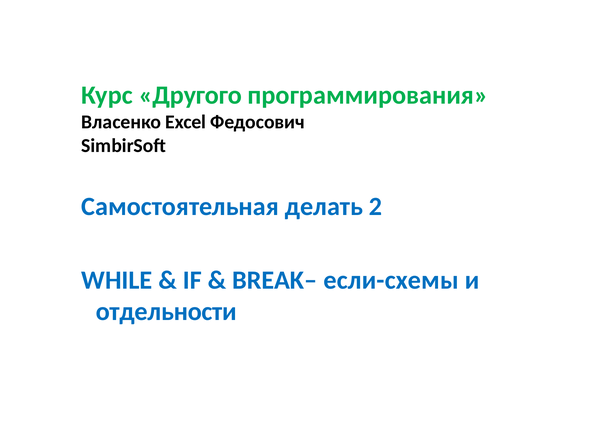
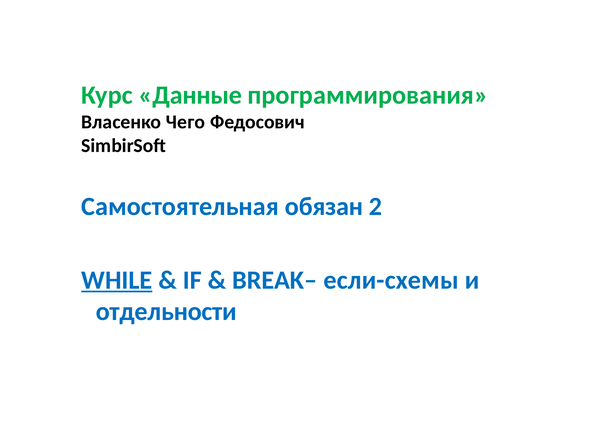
Другого: Другого -> Данные (190, 95)
Excel: Excel -> Чего (185, 122)
делать: делать -> обязан (324, 206)
WHILE underline: none -> present (117, 280)
